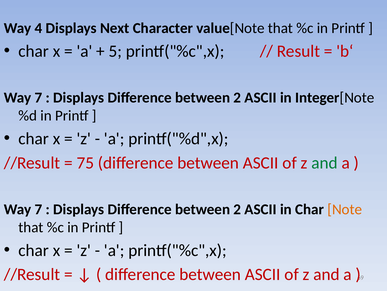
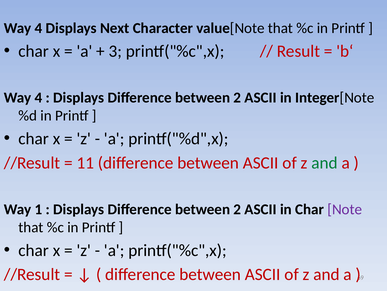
5: 5 -> 3 (115, 51)
7: 7 -> 4 (38, 97)
75: 75 -> 11 (85, 162)
7: 7 -> 1 (38, 209)
Note colour: orange -> purple (345, 209)
